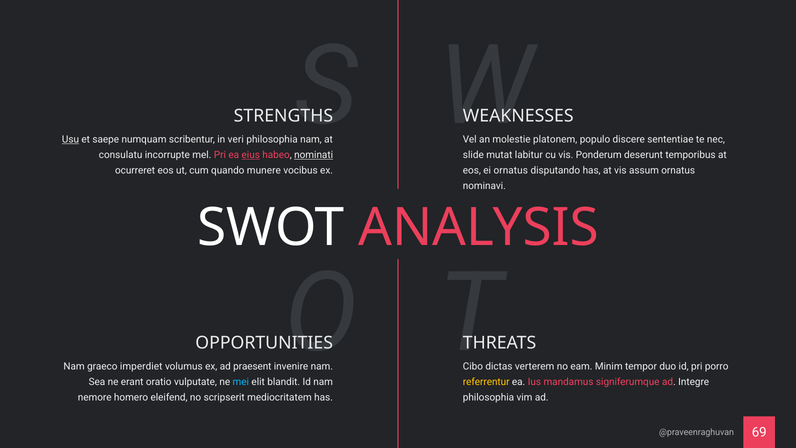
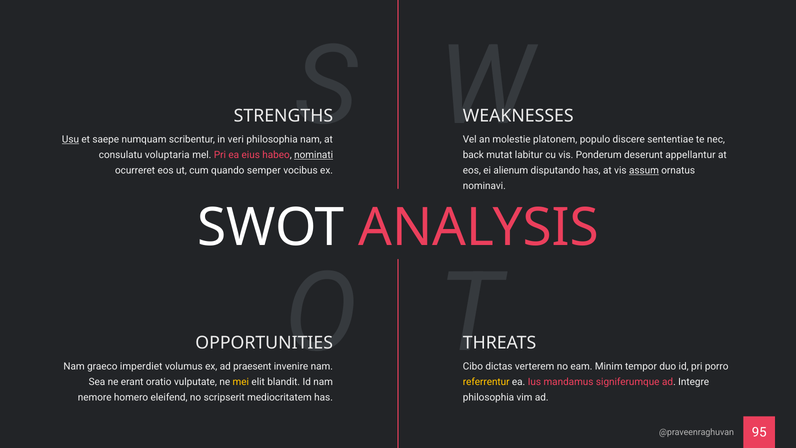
incorrupte: incorrupte -> voluptaria (167, 155)
eius underline: present -> none (251, 155)
slide: slide -> back (473, 155)
temporibus: temporibus -> appellantur (690, 155)
munere: munere -> semper (264, 170)
ei ornatus: ornatus -> alienum (511, 170)
assum underline: none -> present (644, 170)
mei colour: light blue -> yellow (241, 382)
69: 69 -> 95 (759, 432)
